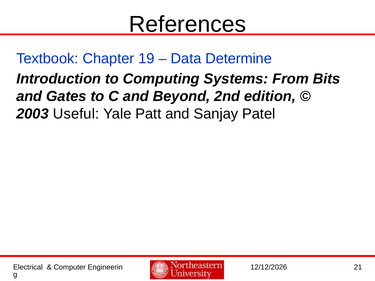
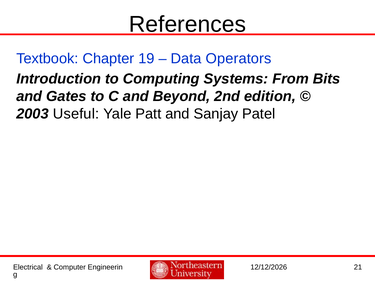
Determine: Determine -> Operators (239, 59)
